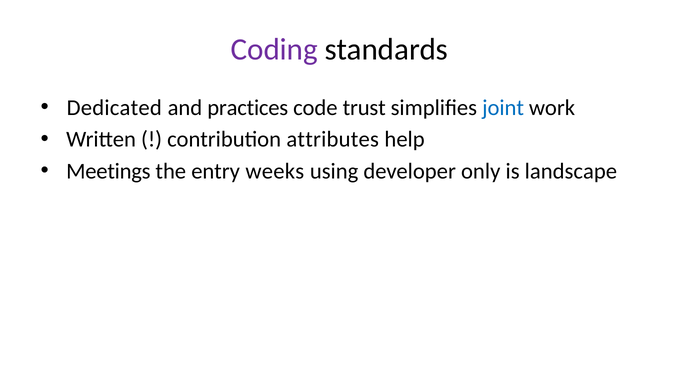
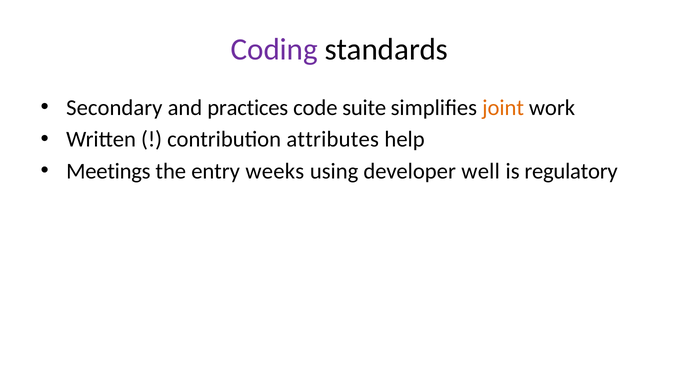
Dedicated: Dedicated -> Secondary (114, 108)
trust: trust -> suite (364, 108)
joint colour: blue -> orange (503, 108)
only: only -> well (481, 171)
landscape: landscape -> regulatory (571, 171)
